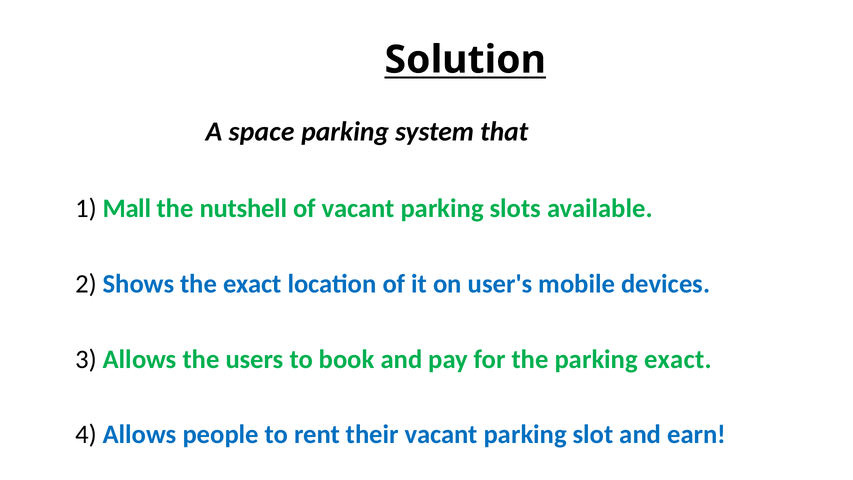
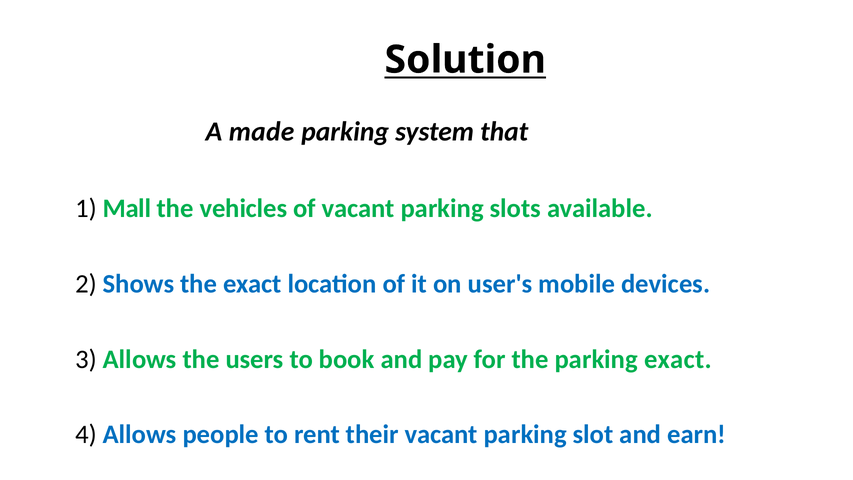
space: space -> made (262, 132)
nutshell: nutshell -> vehicles (243, 208)
